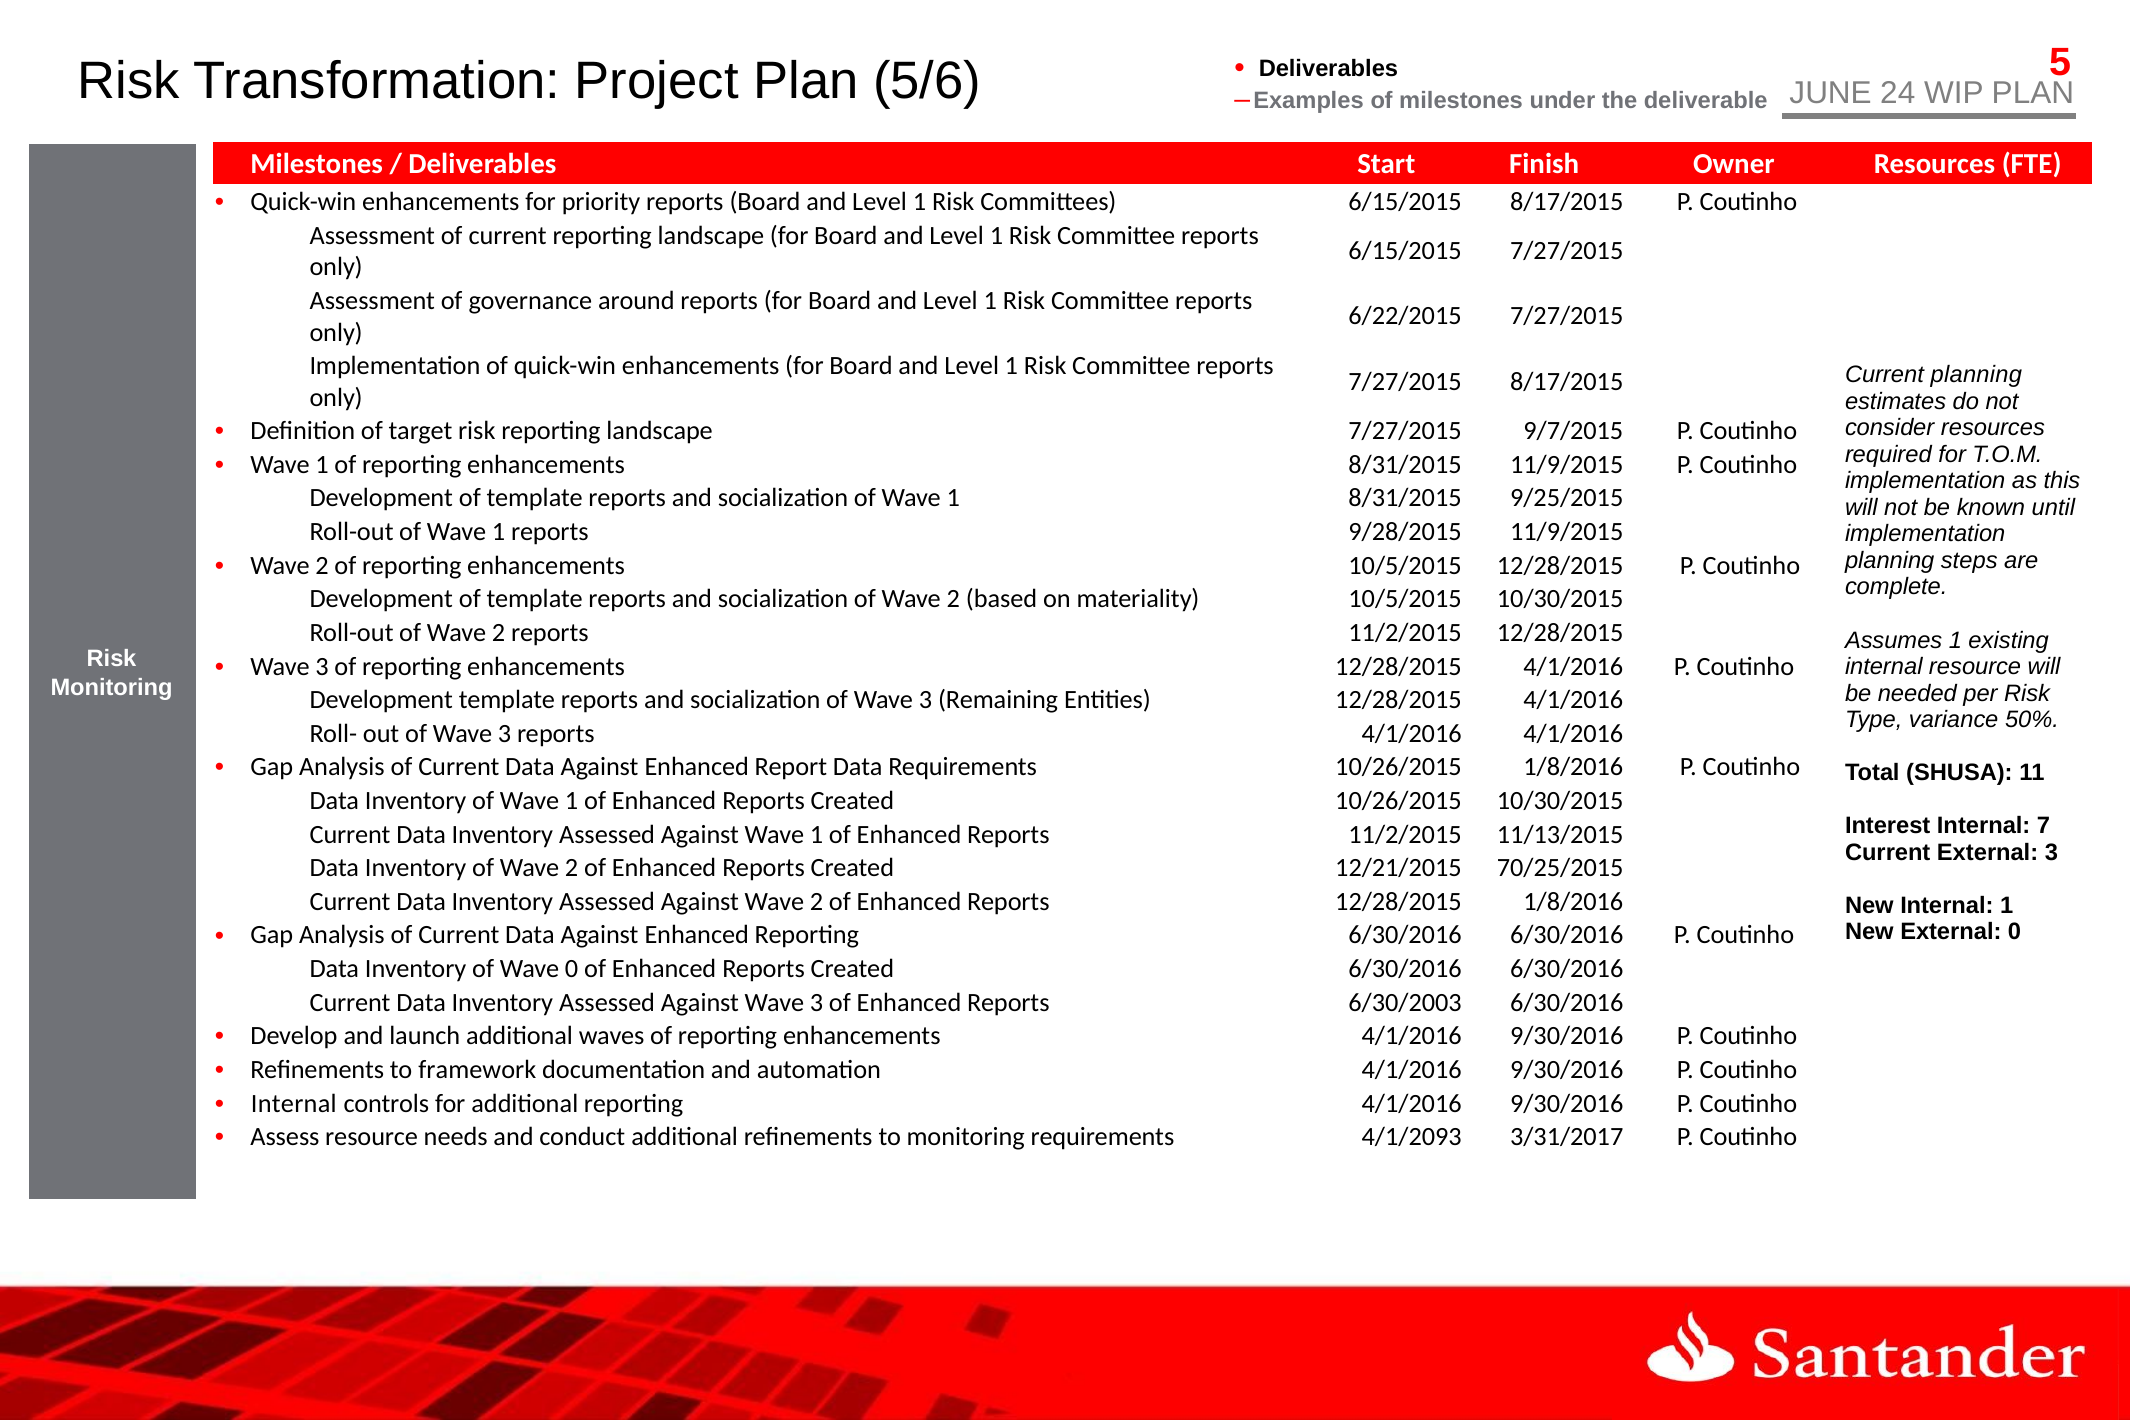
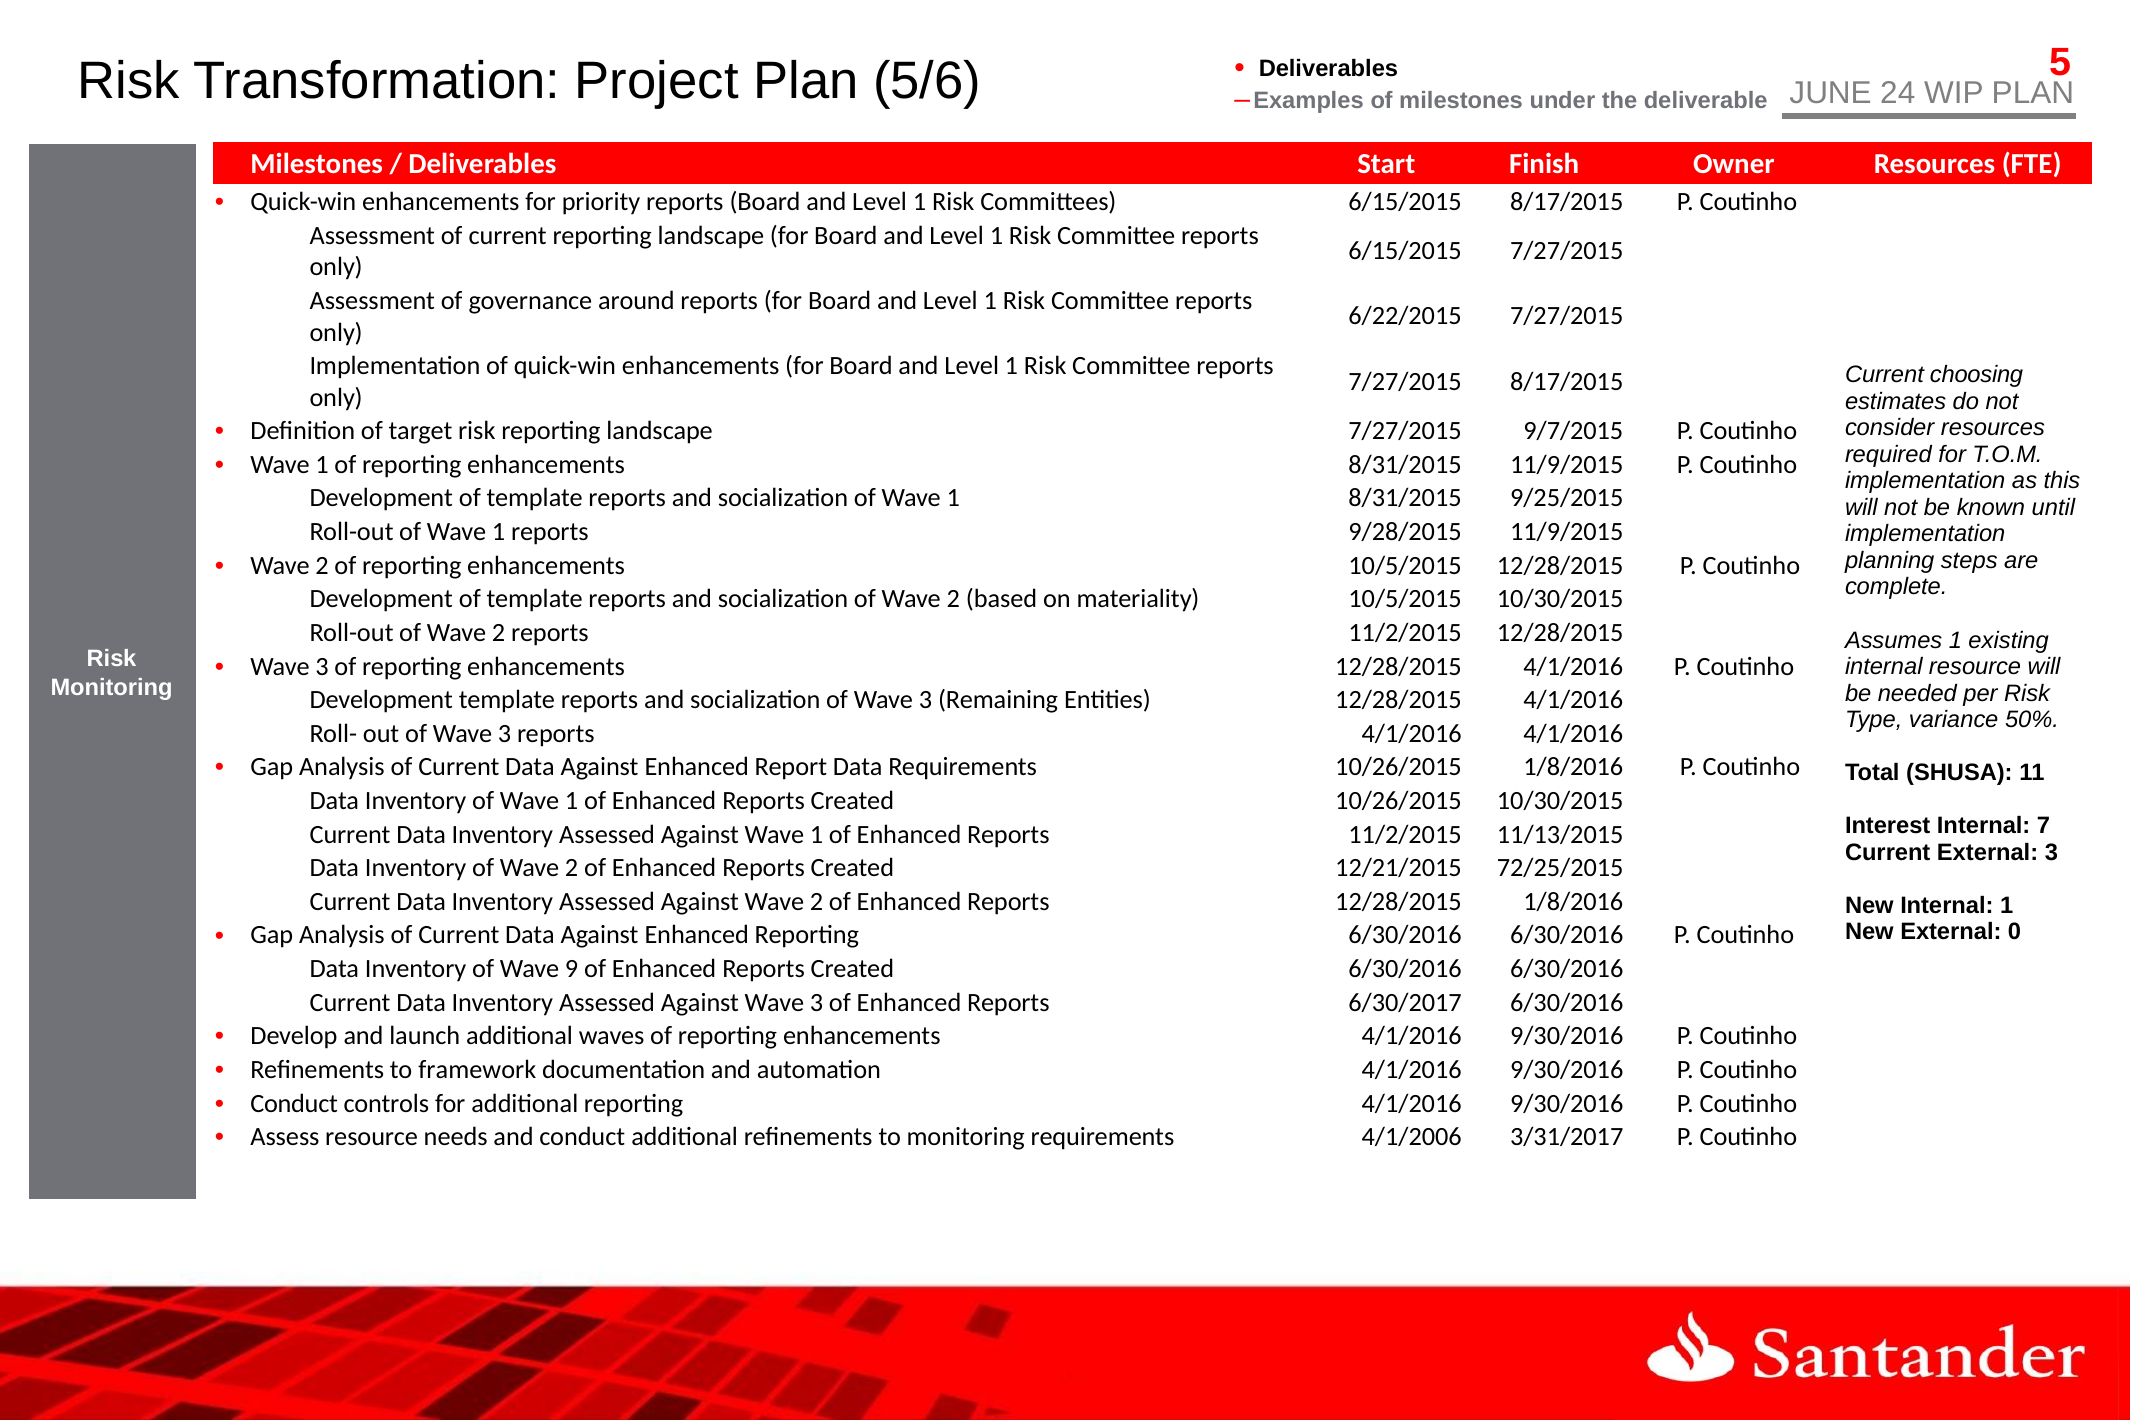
Current planning: planning -> choosing (1977, 375)
70/25/2015: 70/25/2015 -> 72/25/2015 (1560, 868)
Wave 0: 0 -> 9 (572, 969)
6/30/2003: 6/30/2003 -> 6/30/2017 (1405, 1003)
Internal: Internal -> Conduct (294, 1103)
4/1/2093: 4/1/2093 -> 4/1/2006 (1412, 1137)
